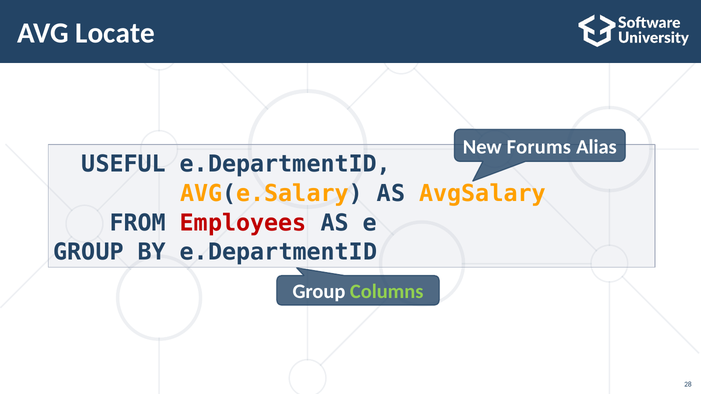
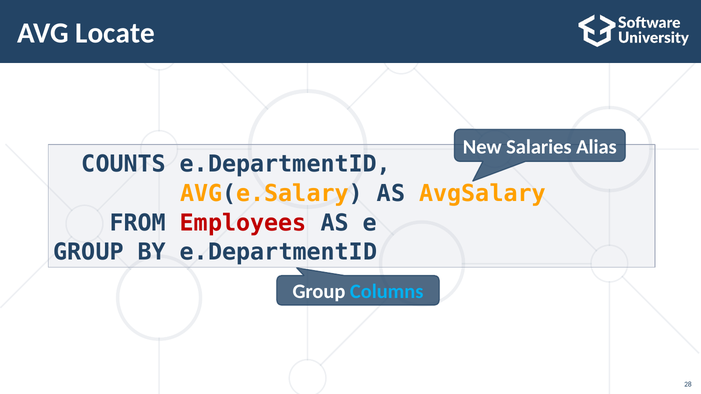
Forums: Forums -> Salaries (539, 147)
USEFUL: USEFUL -> COUNTS (124, 164)
Columns colour: light green -> light blue (387, 292)
